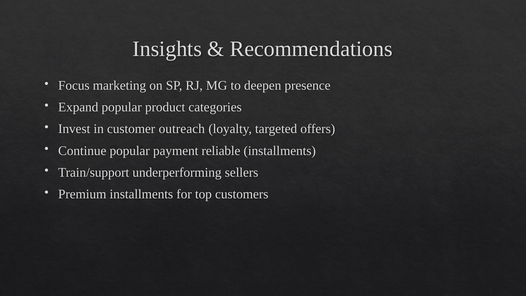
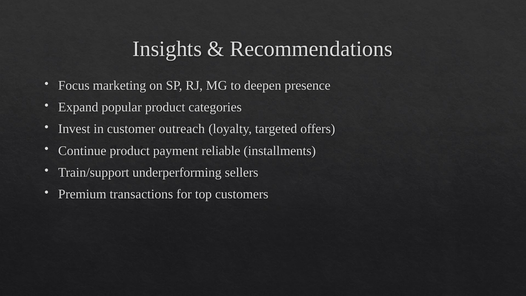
Continue popular: popular -> product (130, 151)
Premium installments: installments -> transactions (141, 194)
